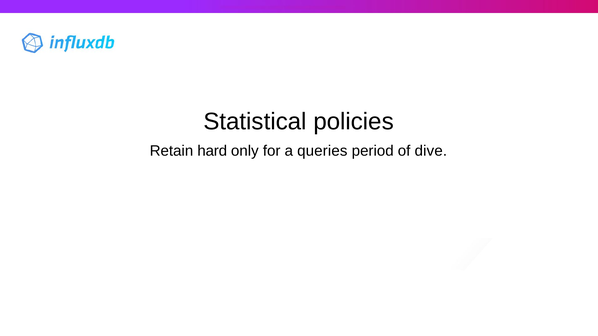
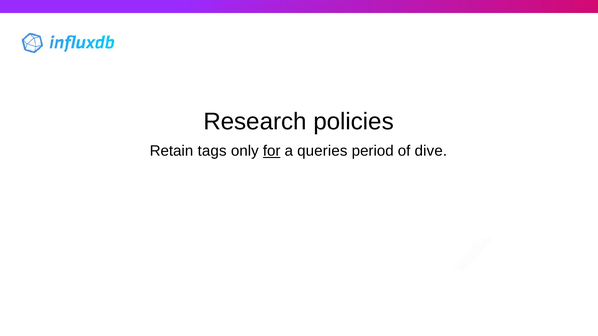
Statistical: Statistical -> Research (255, 122)
hard: hard -> tags (212, 151)
for underline: none -> present (272, 151)
